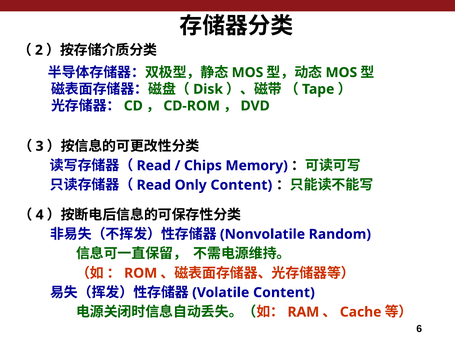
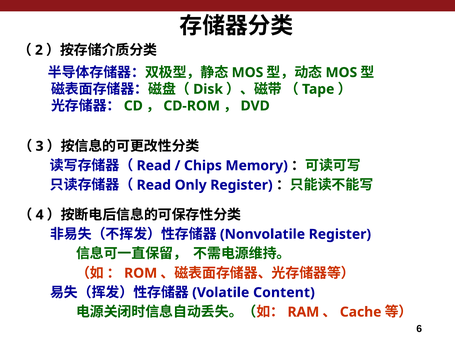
Only Content: Content -> Register (241, 185)
Random: Random -> Register (340, 234)
